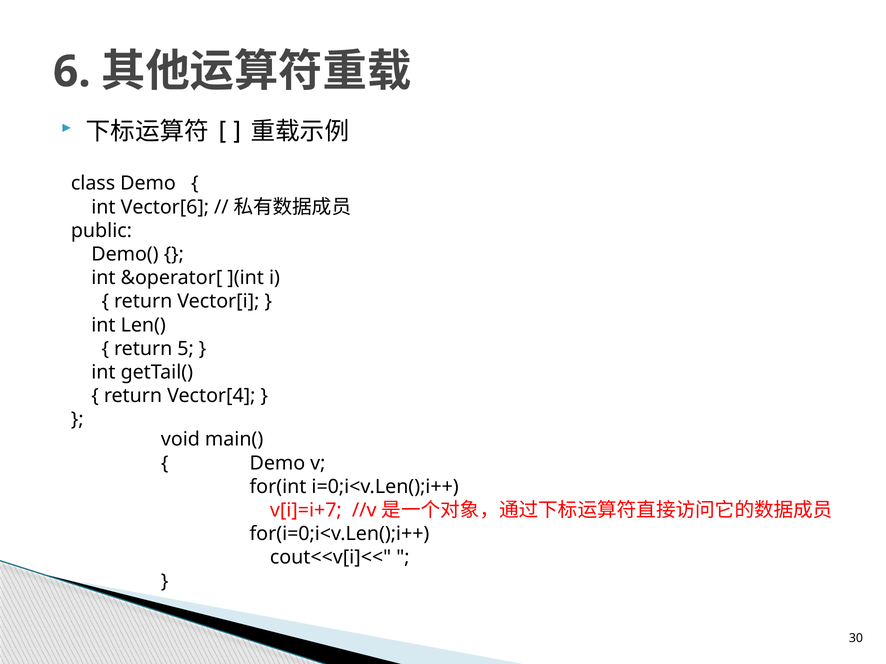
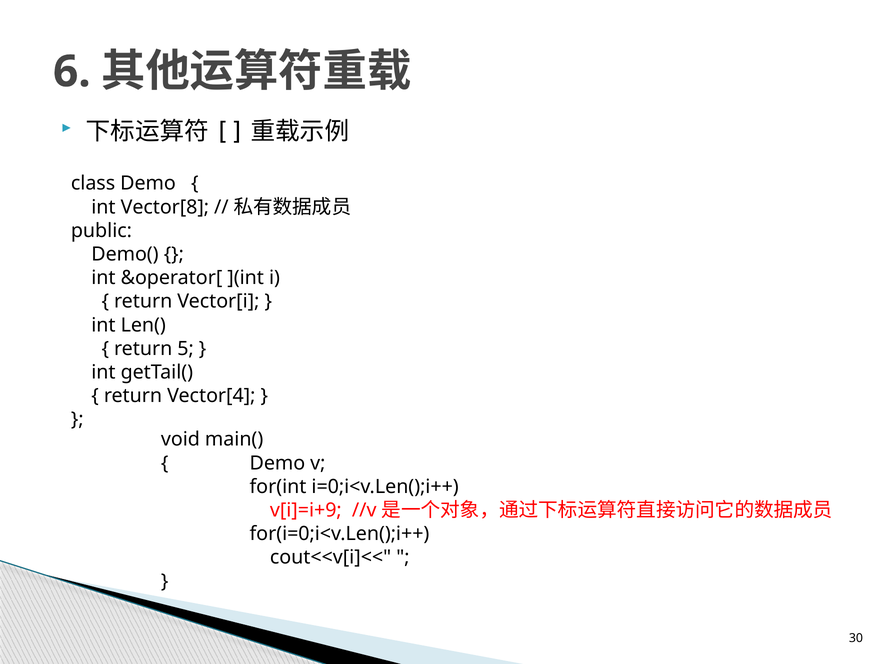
Vector[6: Vector[6 -> Vector[8 (165, 207)
v[i]=i+7: v[i]=i+7 -> v[i]=i+9 (306, 511)
